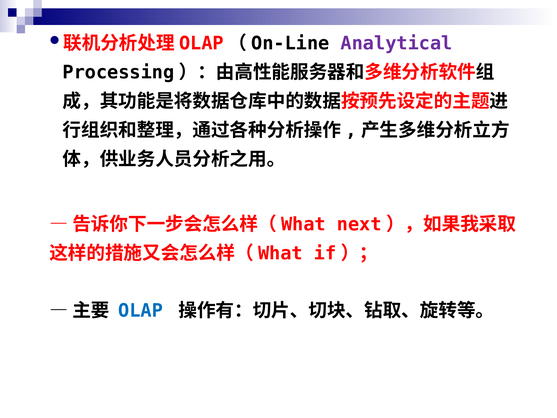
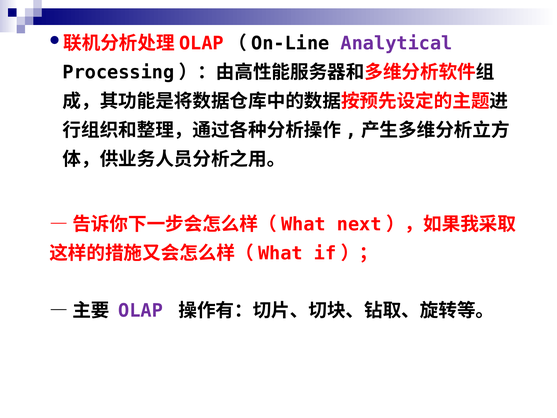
OLAP colour: blue -> purple (141, 310)
